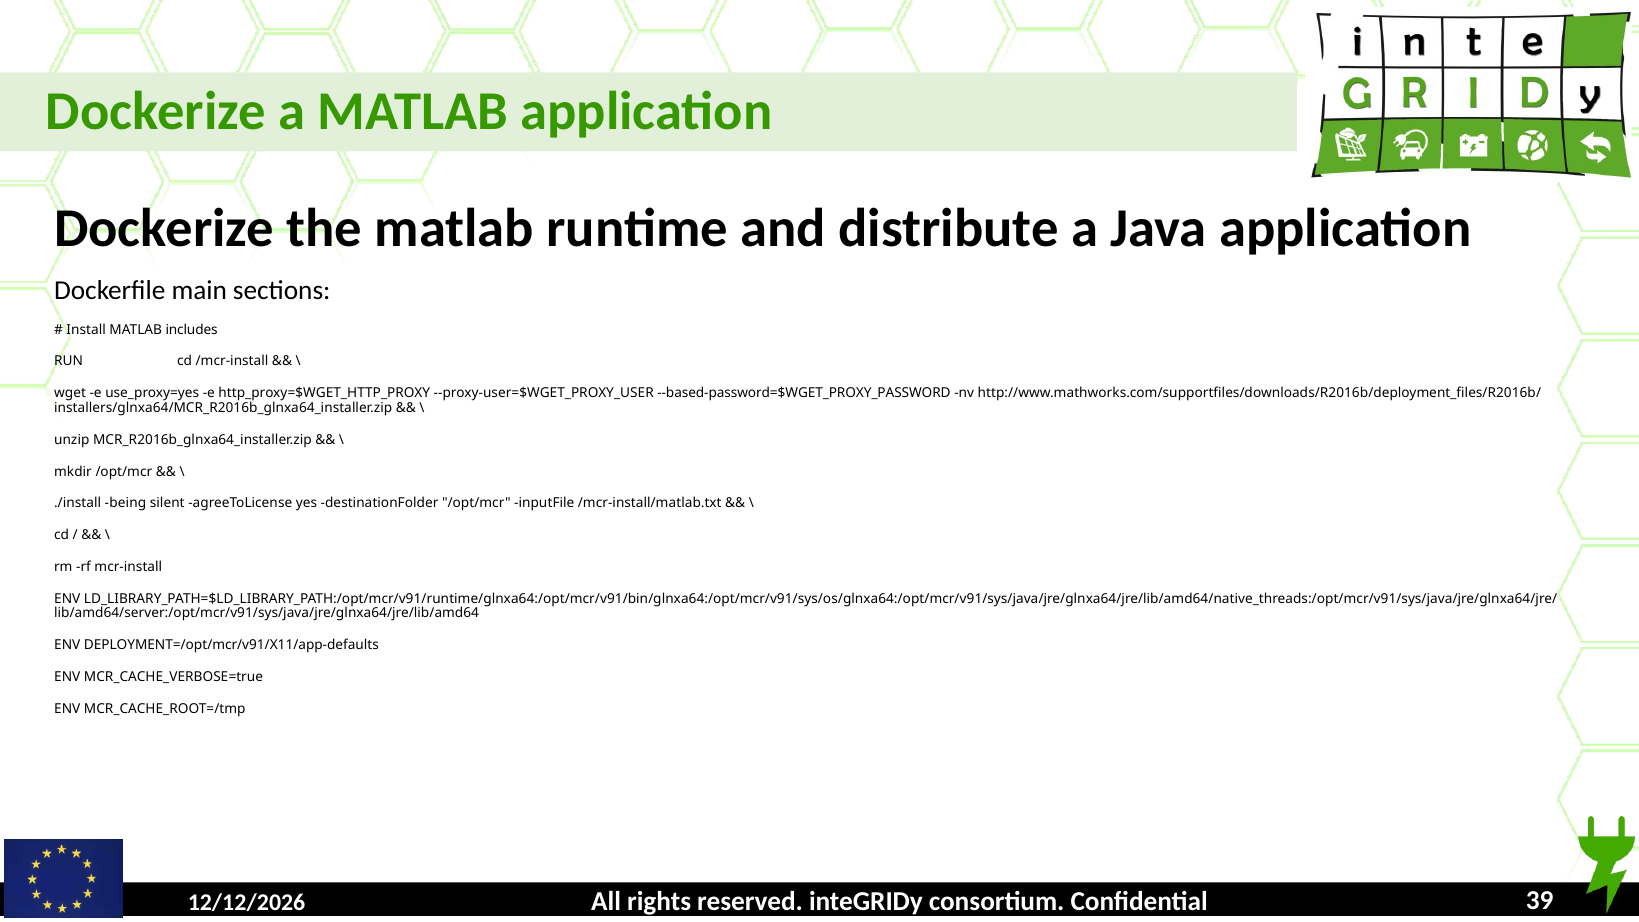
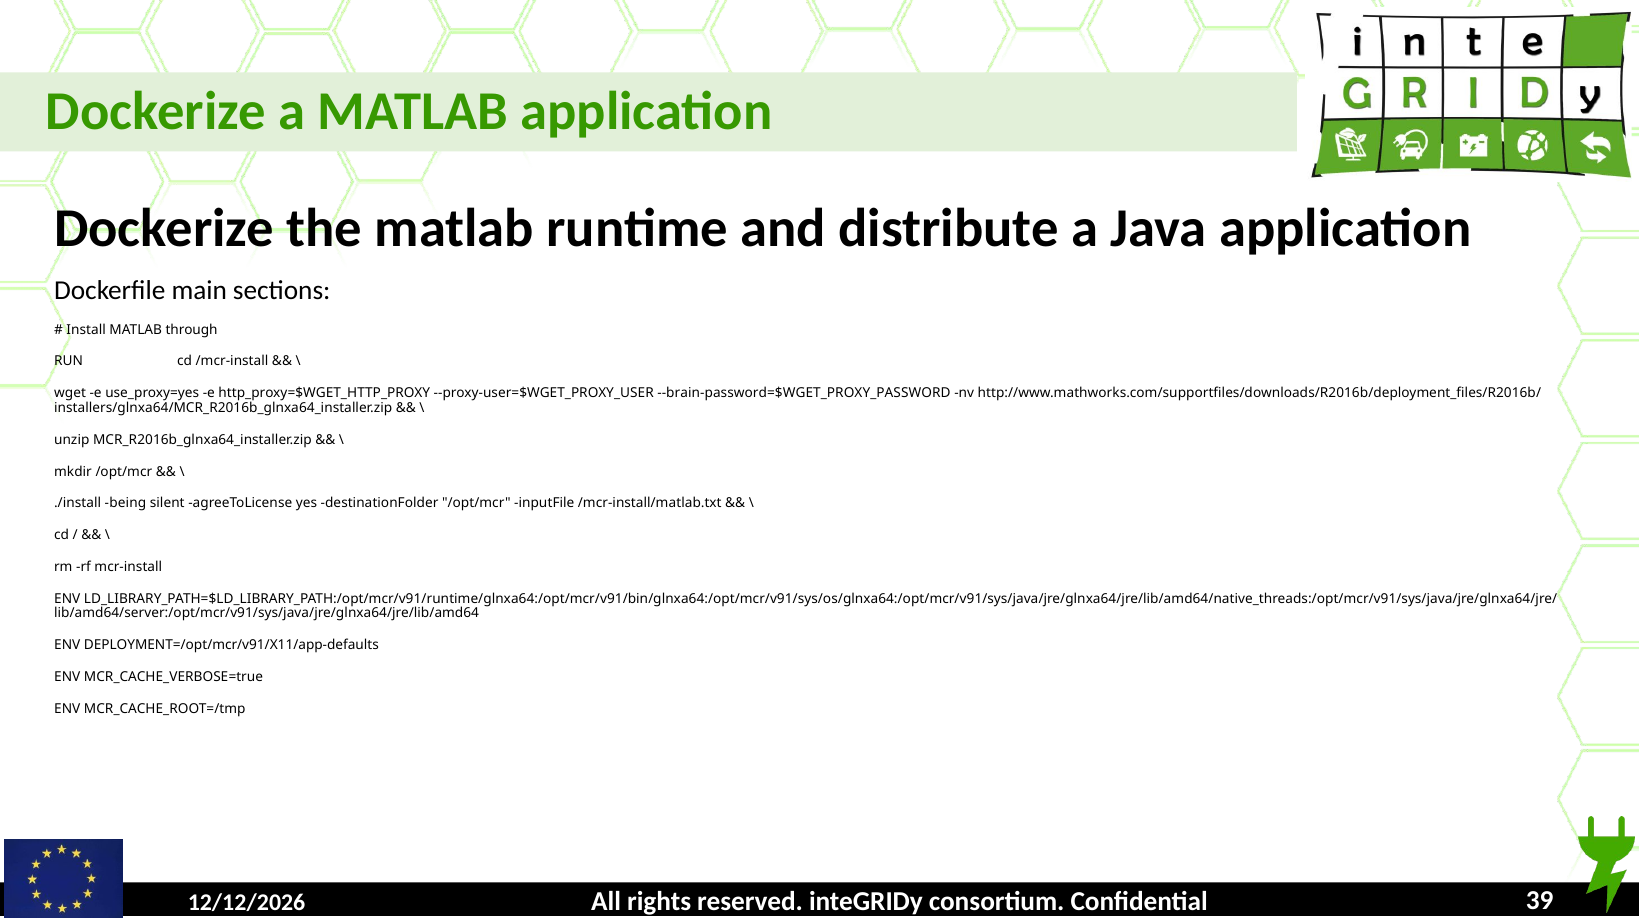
includes: includes -> through (192, 330)
--based-password=$WGET_PROXY_PASSWORD: --based-password=$WGET_PROXY_PASSWORD -> --brain-password=$WGET_PROXY_PASSWORD (804, 393)
